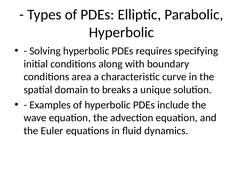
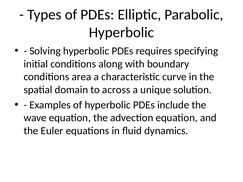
breaks: breaks -> across (116, 90)
